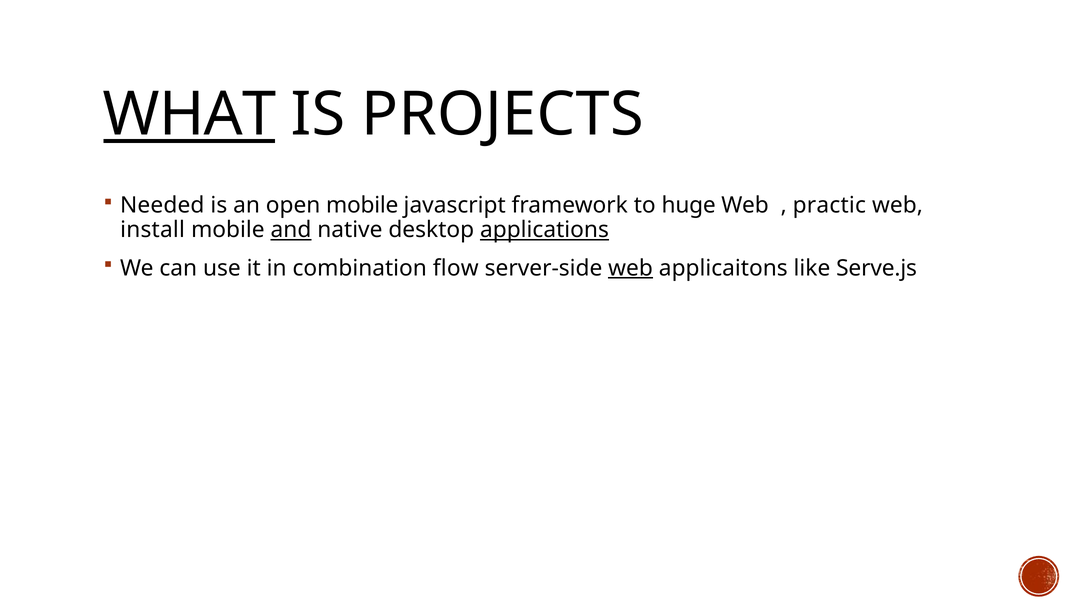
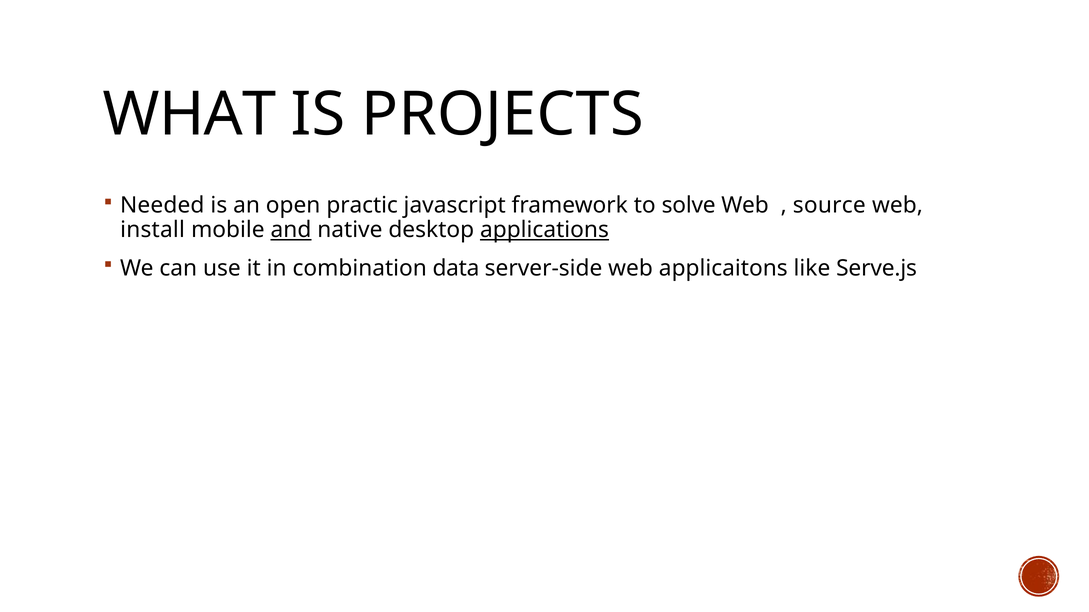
WHAT underline: present -> none (190, 115)
open mobile: mobile -> practic (362, 206)
huge: huge -> solve (689, 206)
practic: practic -> source (829, 206)
flow: flow -> data (456, 268)
web underline: present -> none (631, 268)
